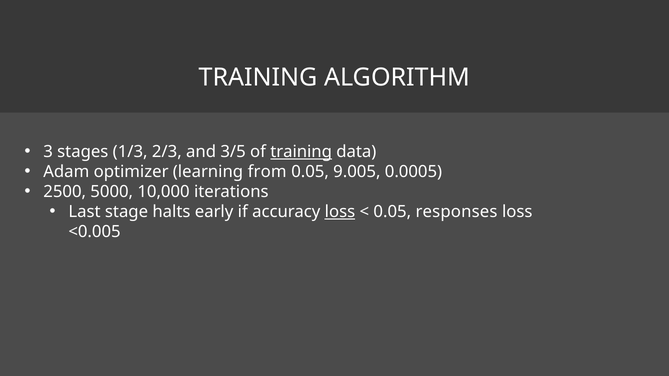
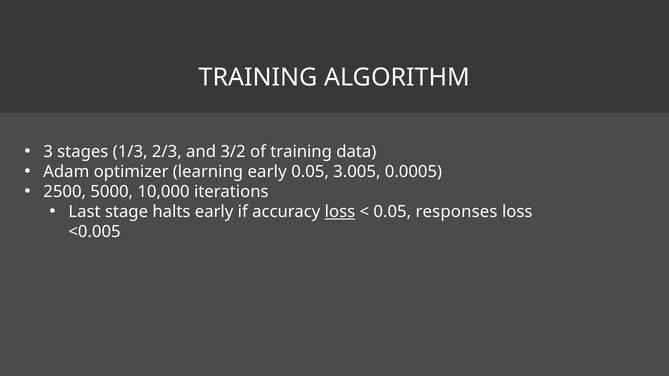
3/5: 3/5 -> 3/2 (233, 152)
training underline: present -> none (301, 152)
learning from: from -> early (267, 172)
9.005: 9.005 -> 3.005 (357, 172)
